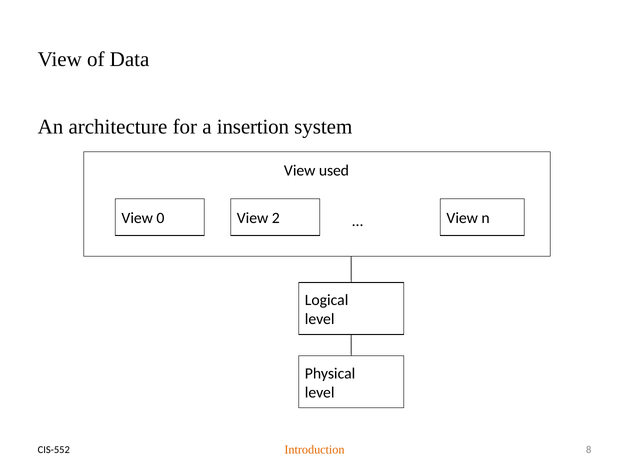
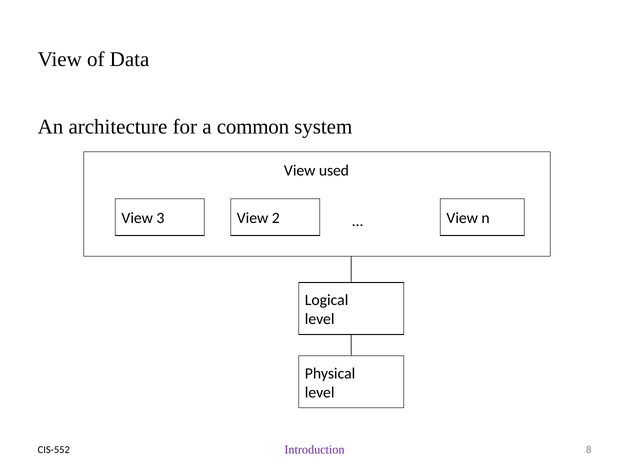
insertion: insertion -> common (253, 127)
0: 0 -> 3 (160, 219)
Introduction colour: orange -> purple (314, 451)
